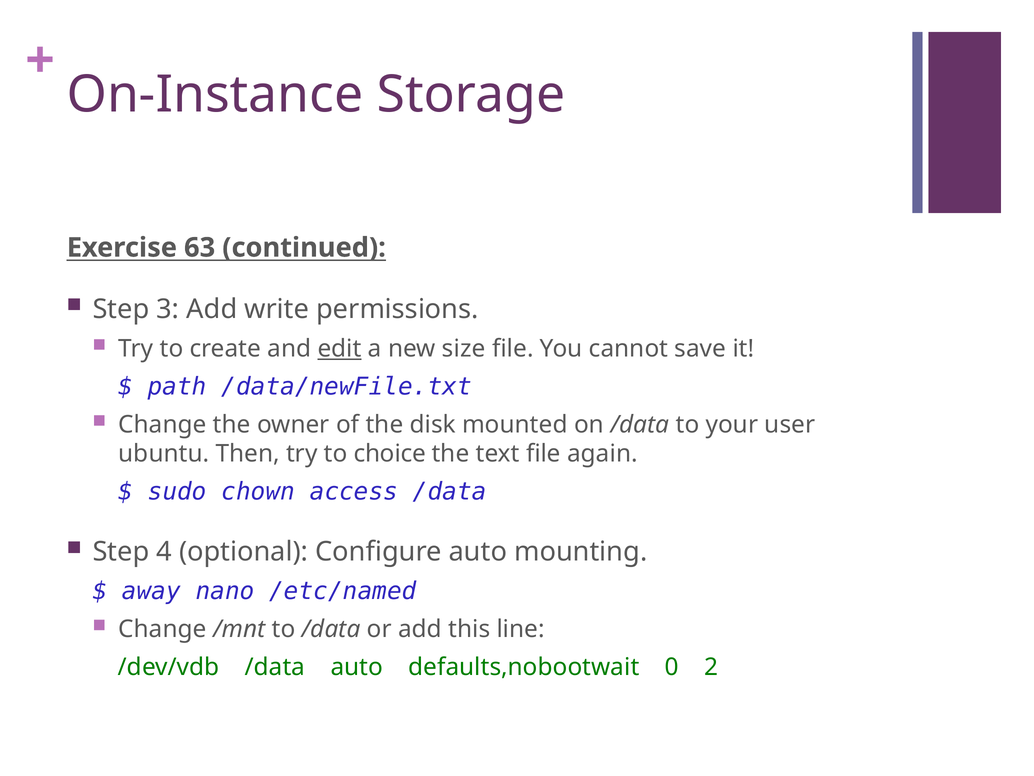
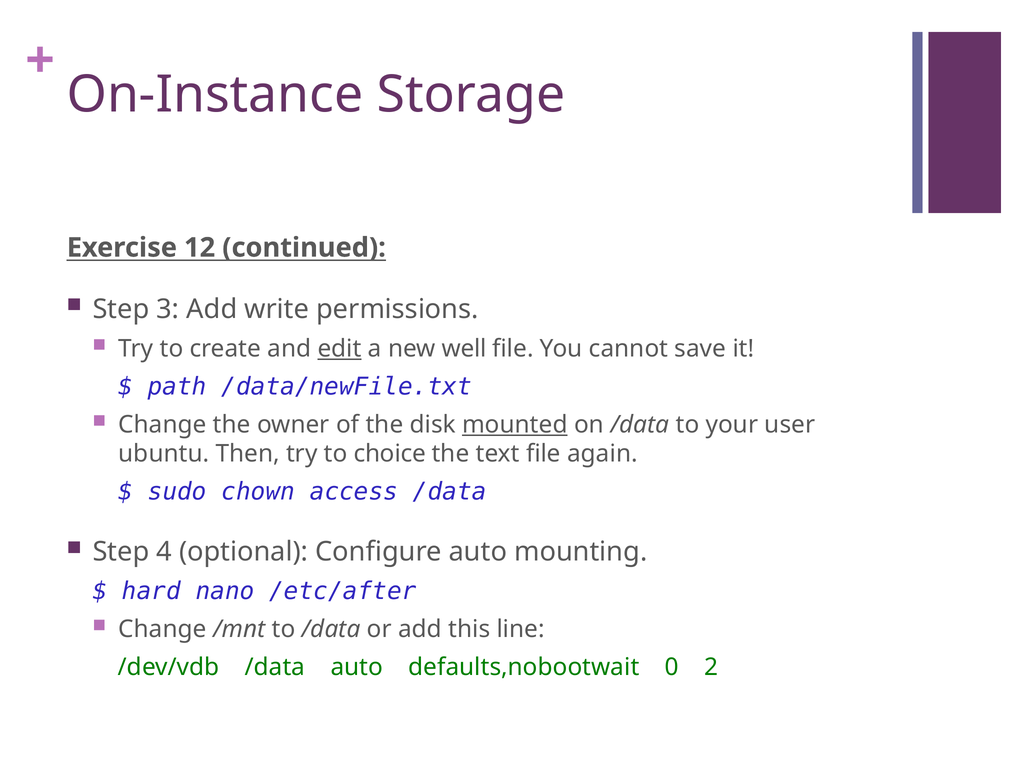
63: 63 -> 12 (200, 247)
size: size -> well (464, 348)
mounted underline: none -> present (515, 424)
away: away -> hard (151, 591)
/etc/named: /etc/named -> /etc/after (343, 591)
